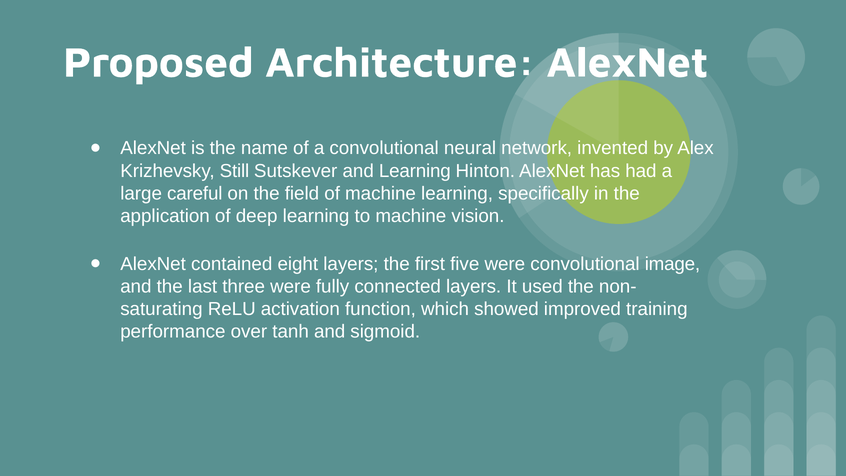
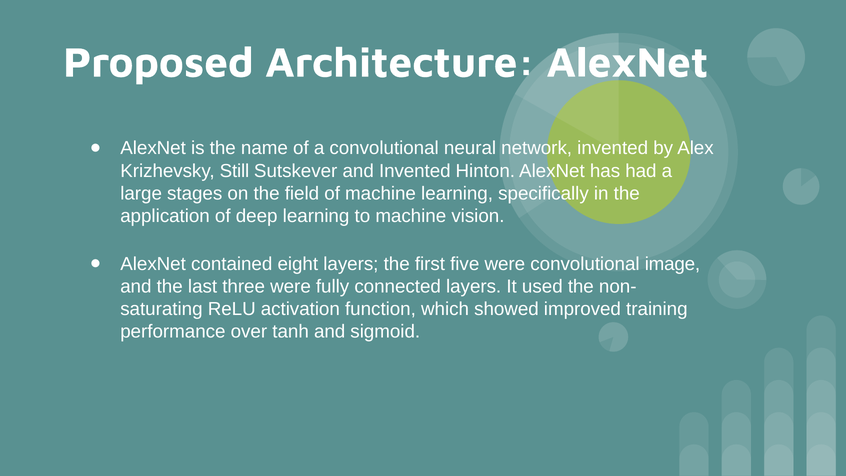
and Learning: Learning -> Invented (415, 171)
careful: careful -> stages (195, 193)
